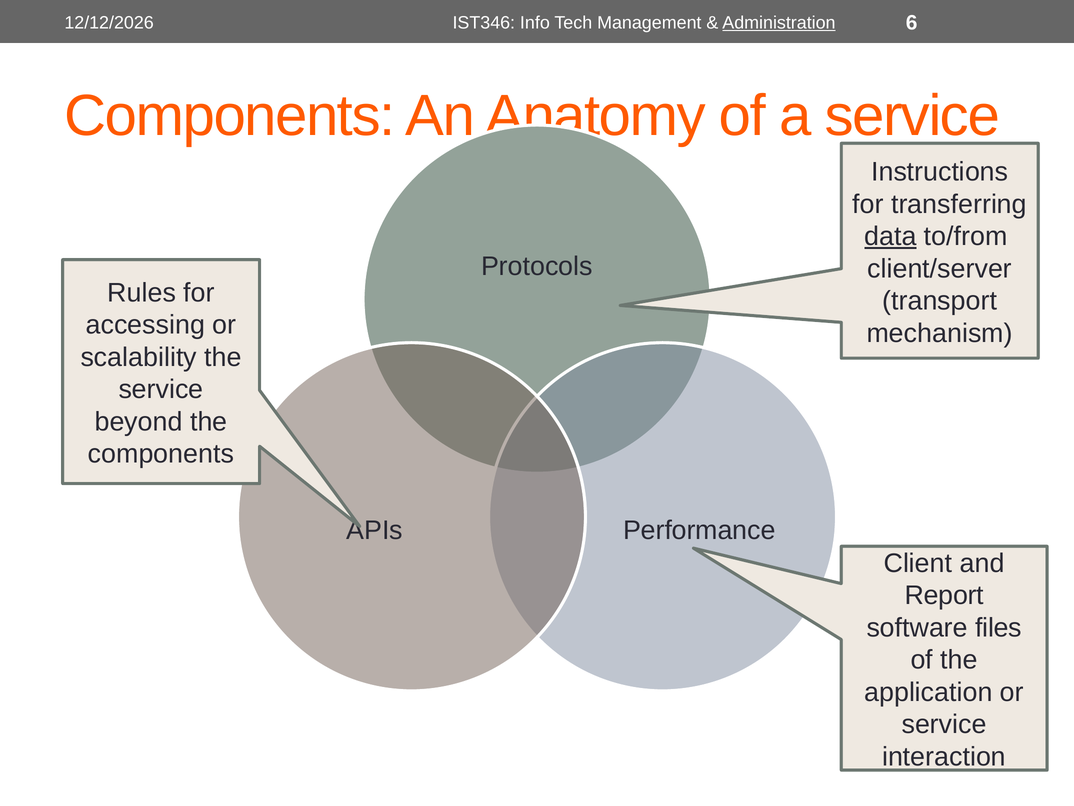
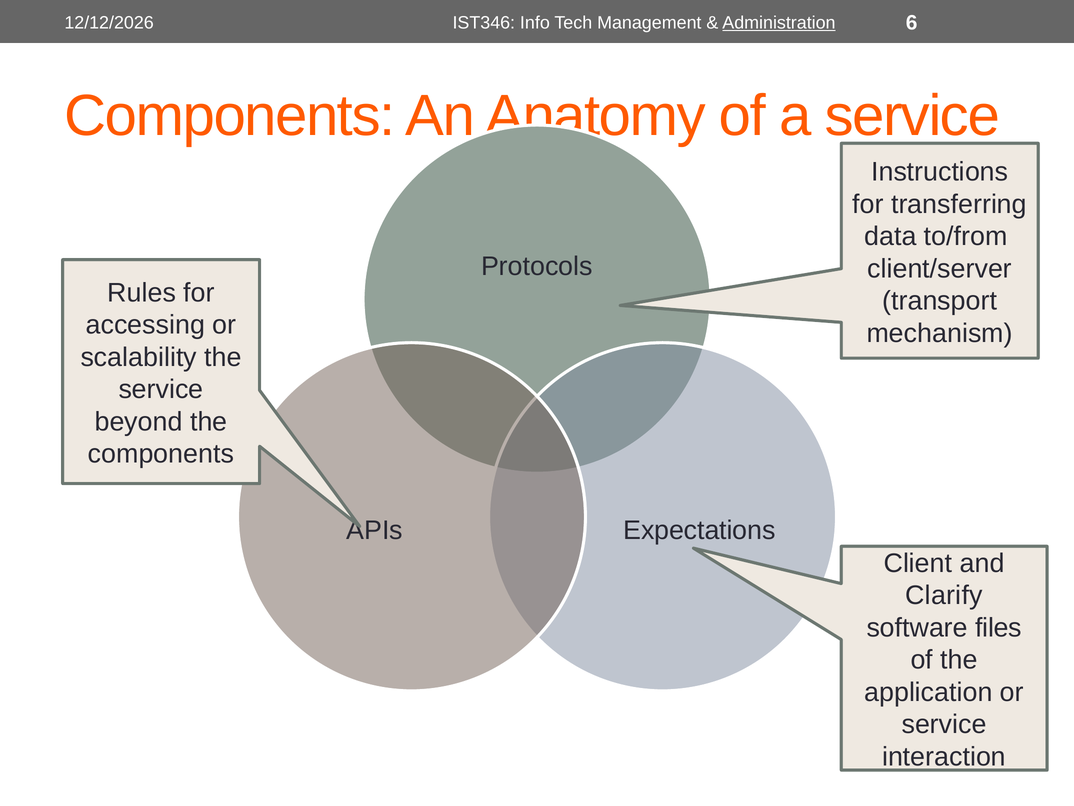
data underline: present -> none (890, 236)
Performance: Performance -> Expectations (699, 530)
Report: Report -> Clarify (944, 595)
